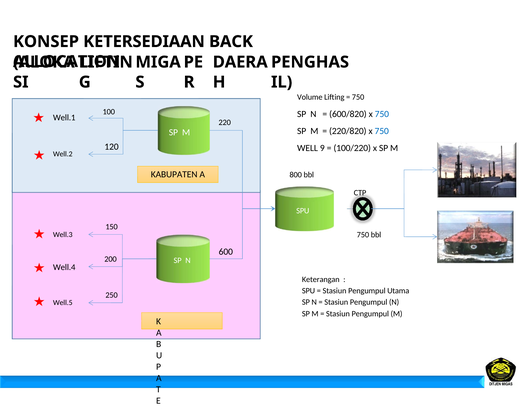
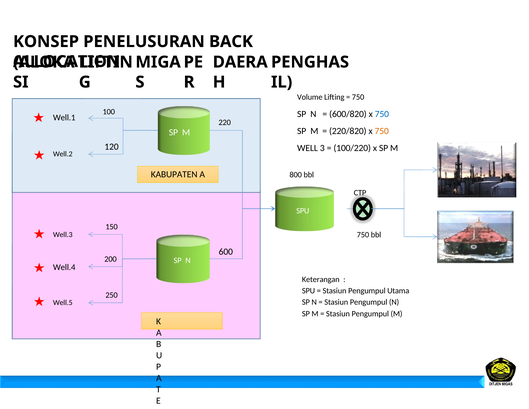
KETERSEDIAAN: KETERSEDIAAN -> PENELUSURAN (144, 42)
750 colour: blue -> orange (382, 131)
9: 9 -> 3 (322, 148)
